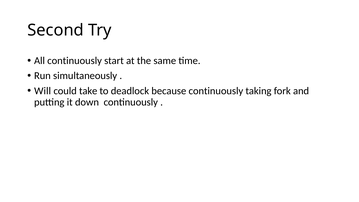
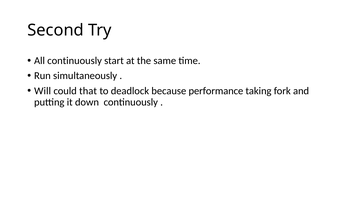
take: take -> that (88, 91)
because continuously: continuously -> performance (216, 91)
